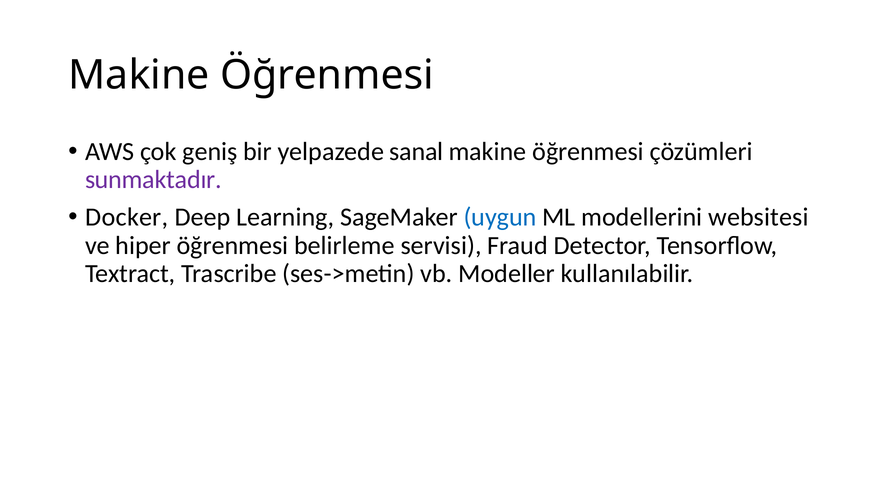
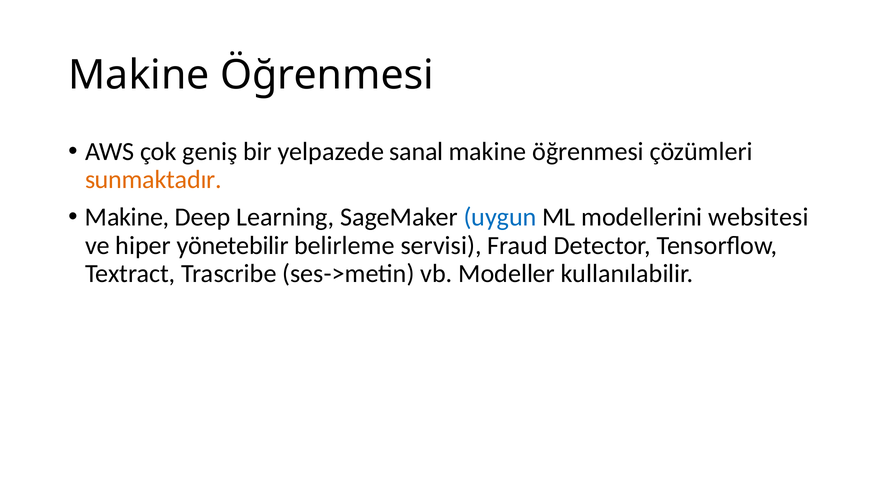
sunmaktadır colour: purple -> orange (153, 180)
Docker: Docker -> Makine (127, 217)
hiper öğrenmesi: öğrenmesi -> yönetebilir (233, 246)
